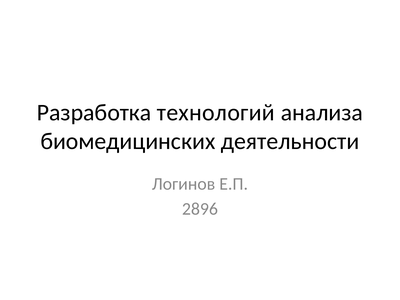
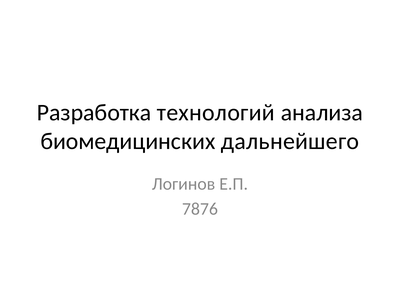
деятельности: деятельности -> дальнейшего (290, 141)
2896: 2896 -> 7876 (200, 209)
